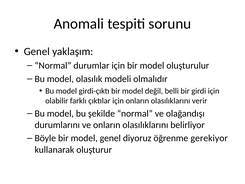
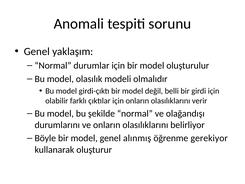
diyoruz: diyoruz -> alınmış (137, 138)
